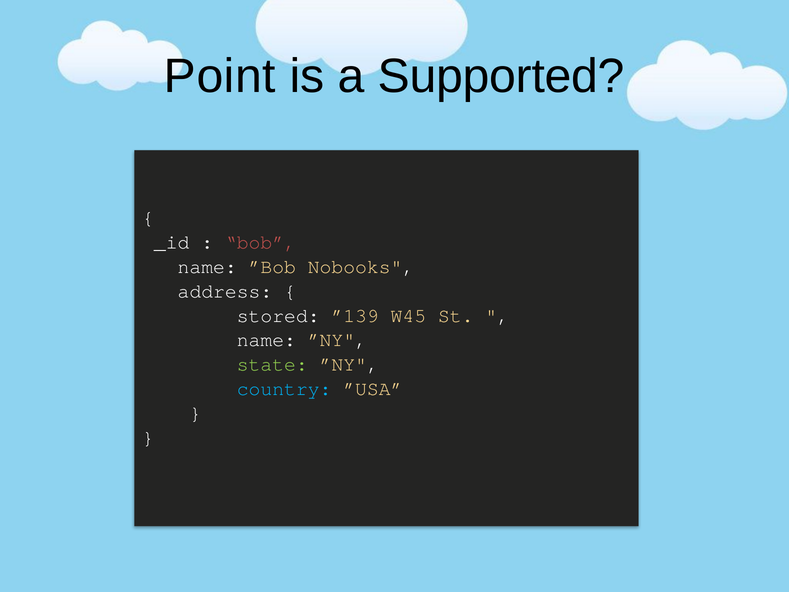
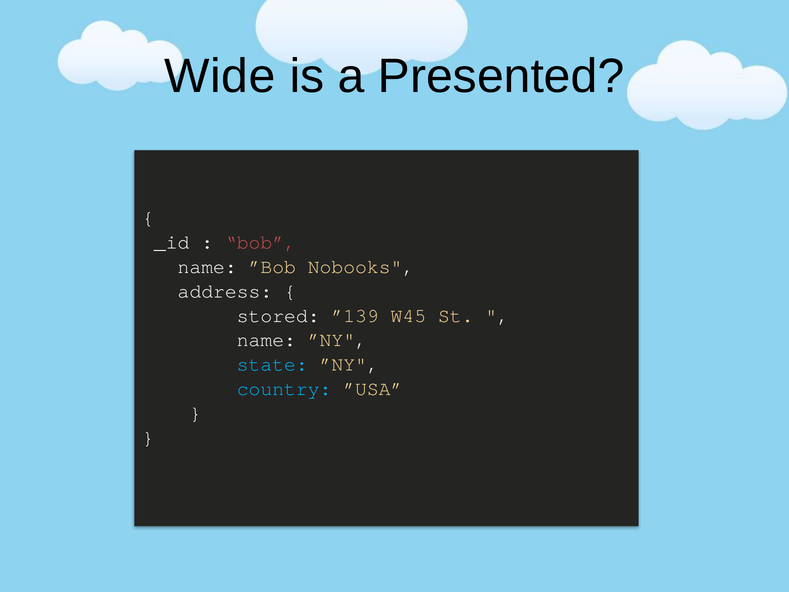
Point: Point -> Wide (220, 76)
Supported: Supported -> Presented (501, 76)
state colour: light green -> light blue (272, 364)
